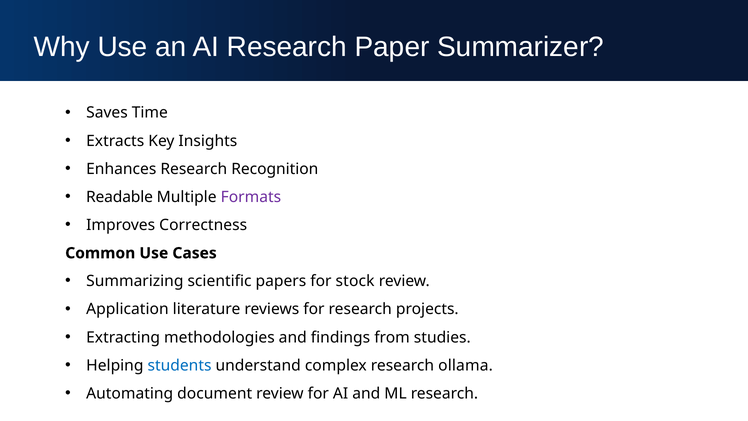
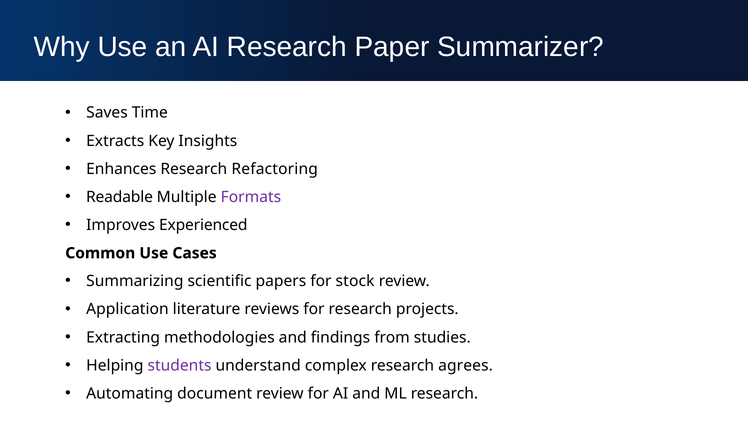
Recognition: Recognition -> Refactoring (275, 169)
Correctness: Correctness -> Experienced (203, 225)
students colour: blue -> purple (180, 365)
ollama: ollama -> agrees (466, 365)
